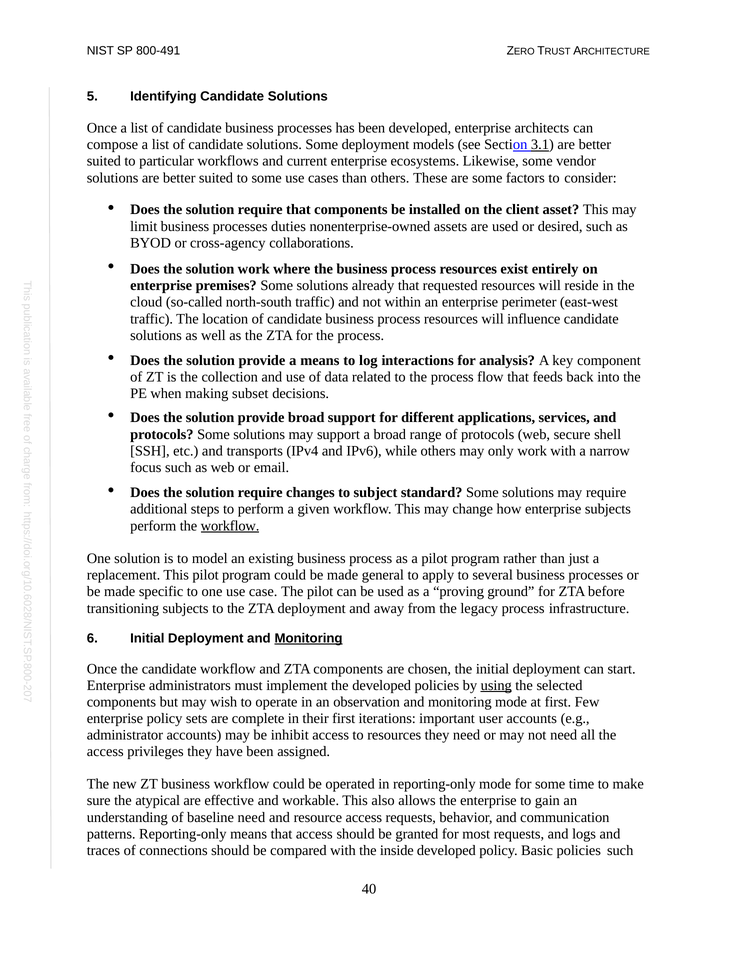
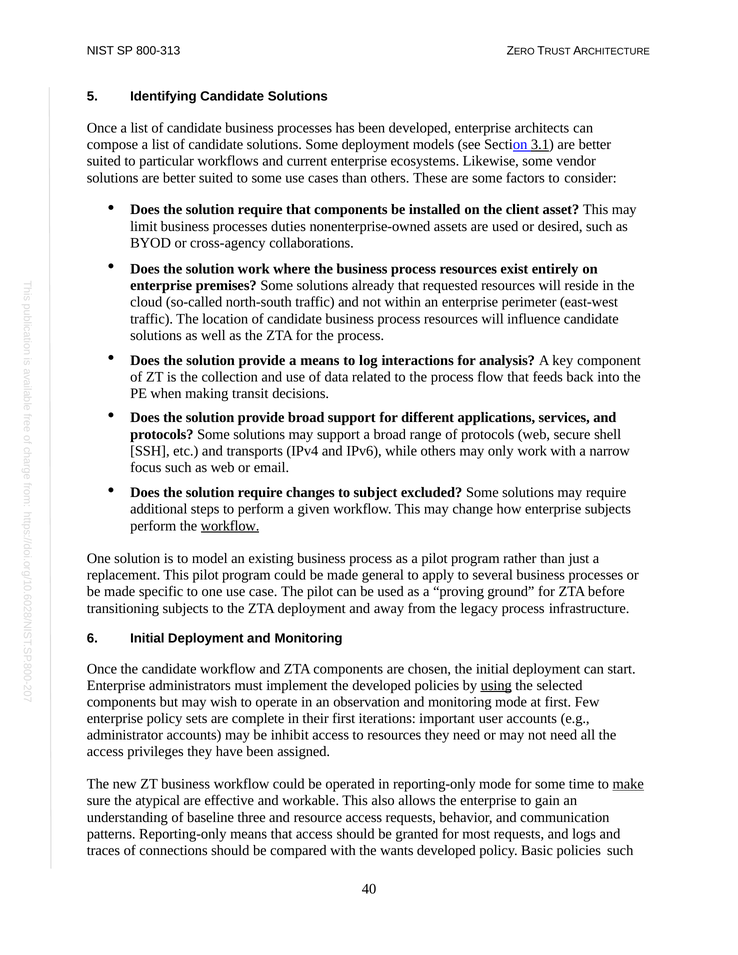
800-491: 800-491 -> 800-313 (158, 51)
subset: subset -> transit (250, 394)
standard: standard -> excluded (432, 492)
Monitoring underline: present -> none (309, 638)
make underline: none -> present (628, 784)
baseline need: need -> three (252, 817)
inside: inside -> wants (397, 851)
